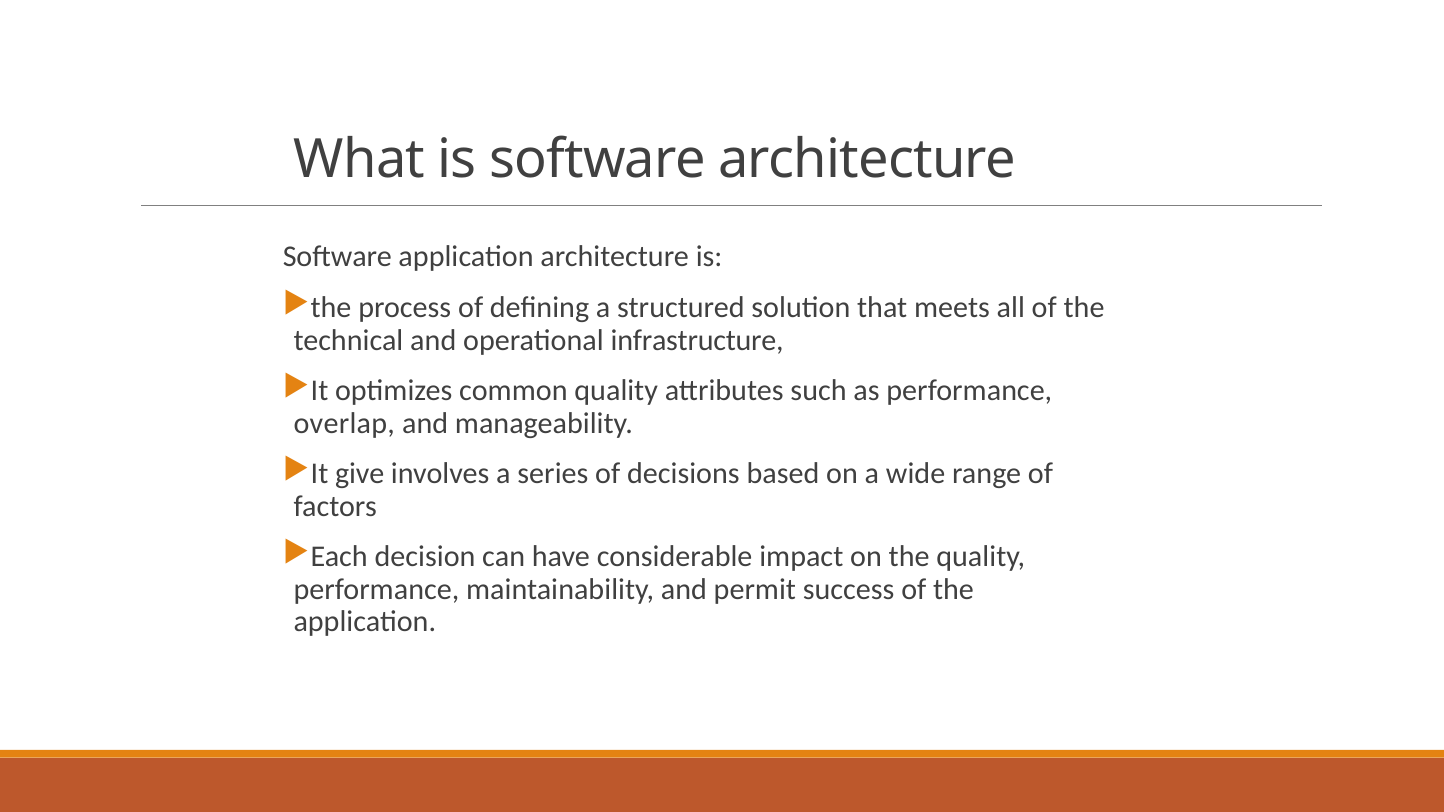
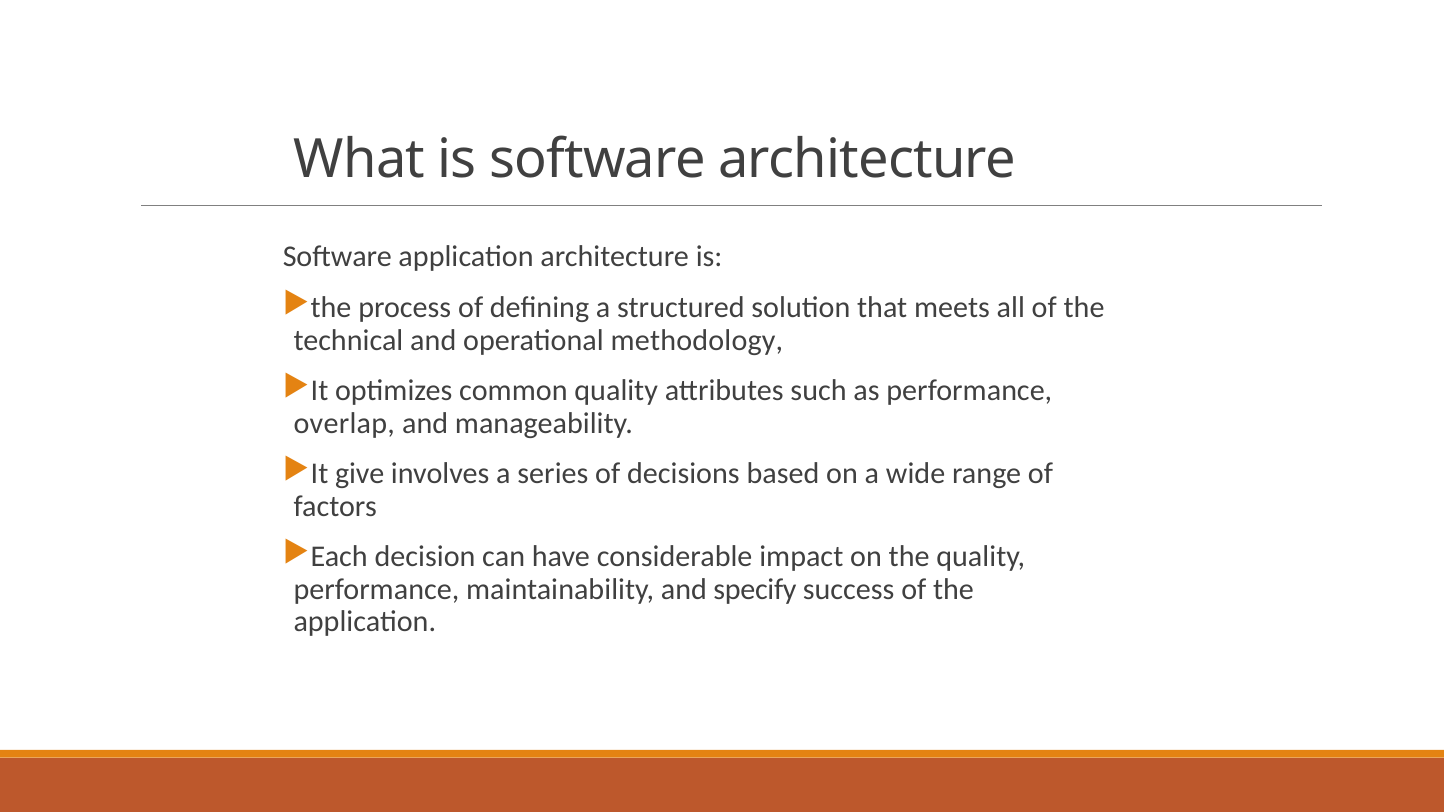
infrastructure: infrastructure -> methodology (697, 340)
permit: permit -> specify (755, 590)
